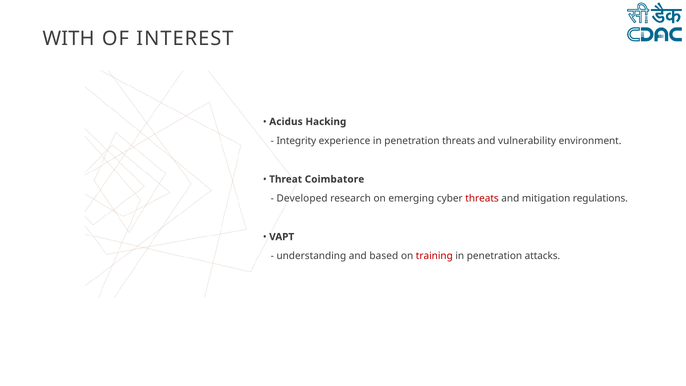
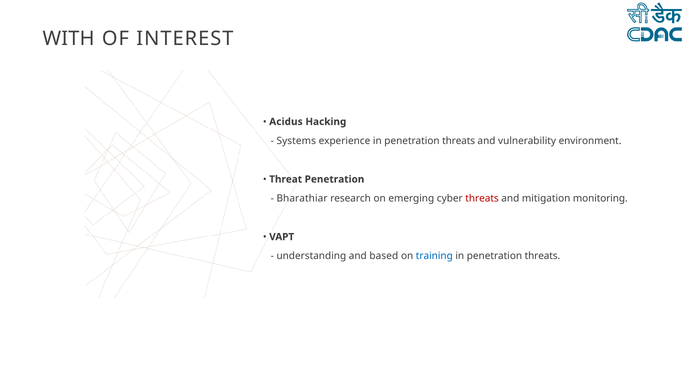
Integrity: Integrity -> Systems (296, 141)
Threat Coimbatore: Coimbatore -> Penetration (335, 179)
Developed: Developed -> Bharathiar (302, 198)
regulations: regulations -> monitoring (600, 198)
training colour: red -> blue (434, 256)
attacks: attacks -> threats (542, 256)
